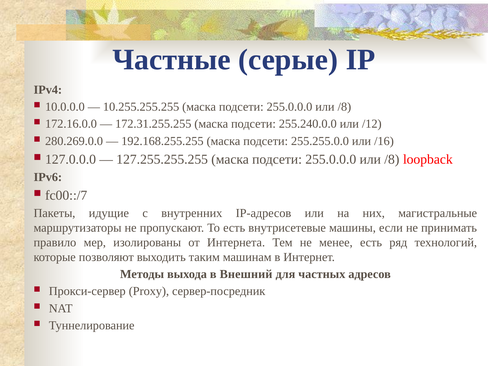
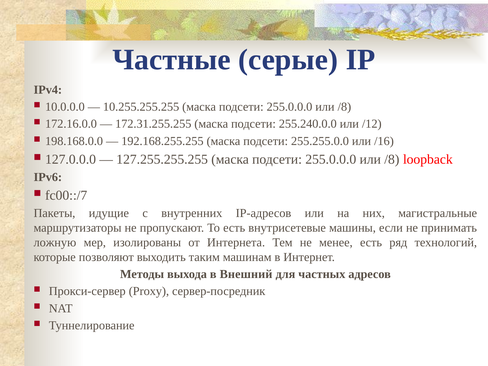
280.269.0.0: 280.269.0.0 -> 198.168.0.0 (74, 141)
правило: правило -> ложную (55, 242)
